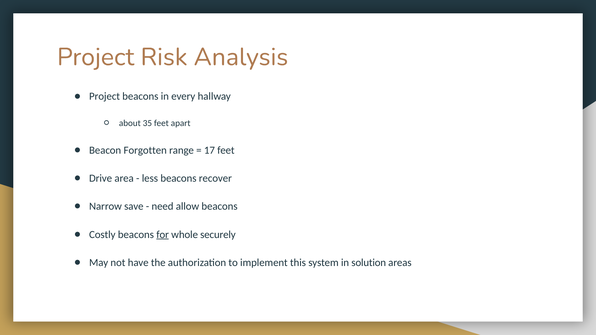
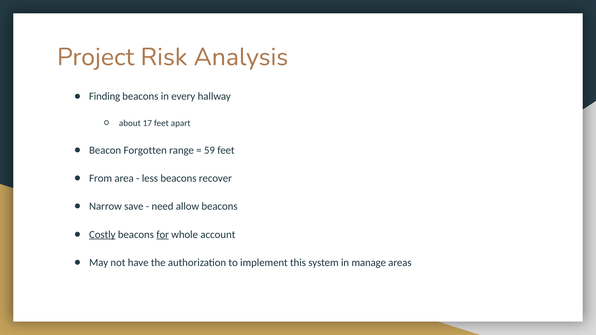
Project: Project -> Finding (105, 97)
35: 35 -> 17 (147, 123)
17: 17 -> 59 (209, 150)
Drive: Drive -> From (101, 178)
Costly underline: none -> present (102, 235)
securely: securely -> account (218, 235)
solution: solution -> manage (369, 263)
